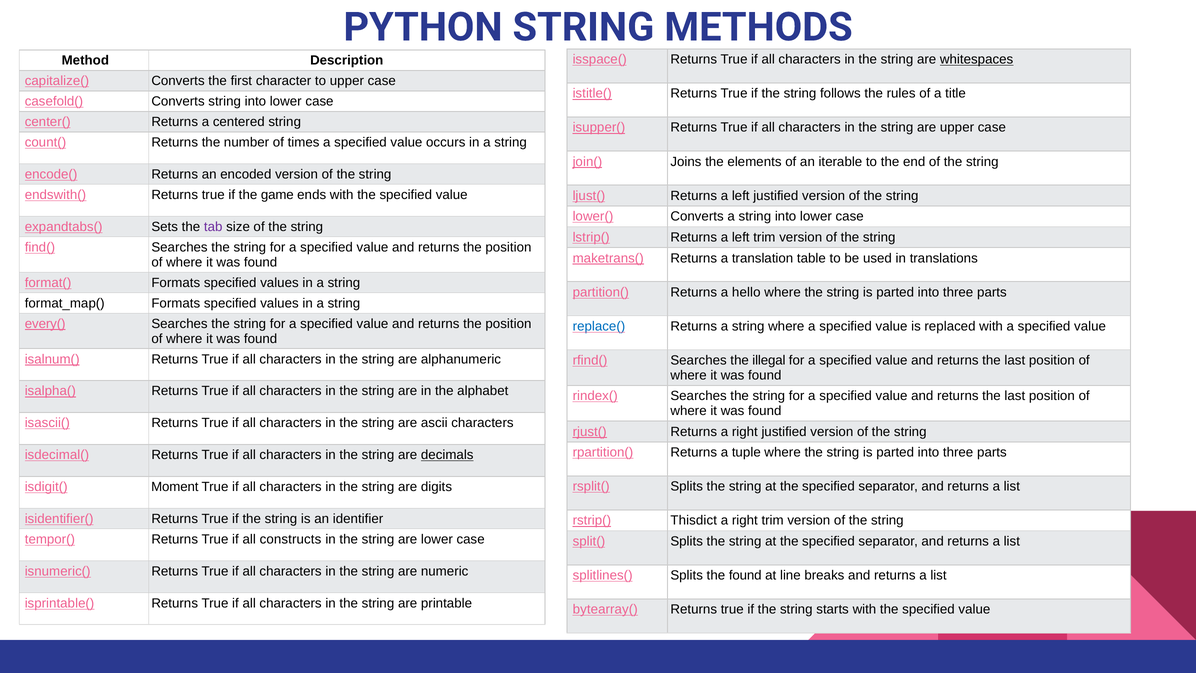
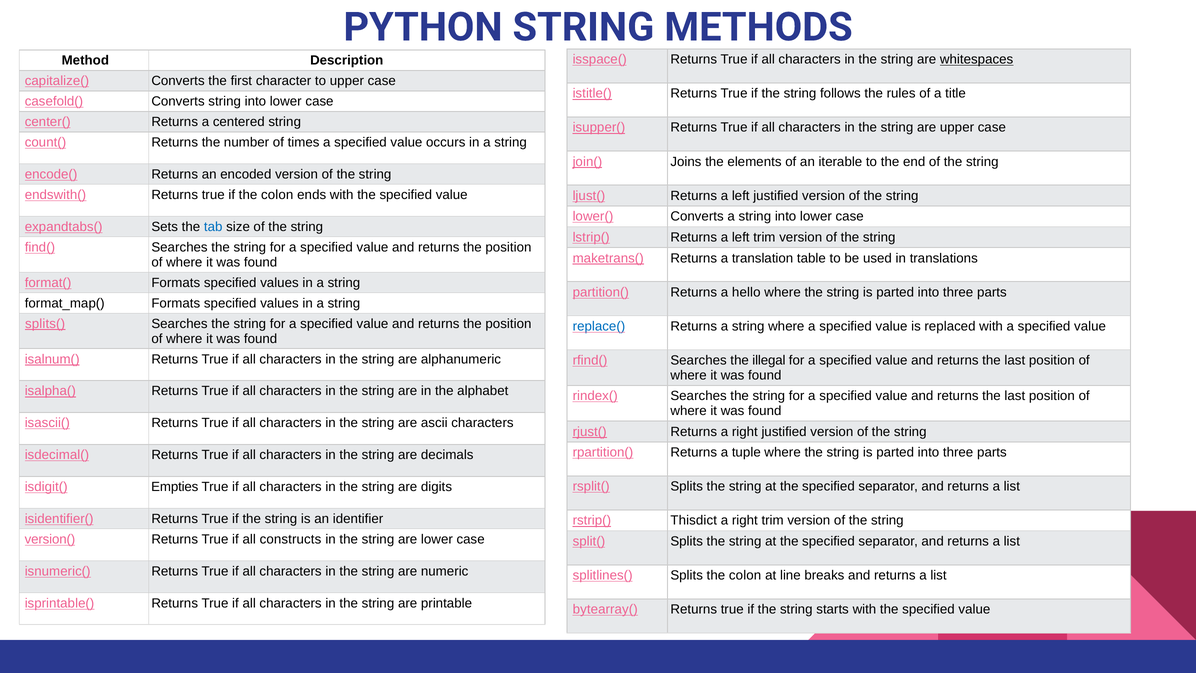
if the game: game -> colon (277, 195)
tab colour: purple -> blue (213, 227)
every(: every( -> splits( (45, 324)
decimals underline: present -> none (447, 455)
Moment: Moment -> Empties (175, 487)
tempor(: tempor( -> version( (50, 539)
Splits the found: found -> colon (745, 575)
